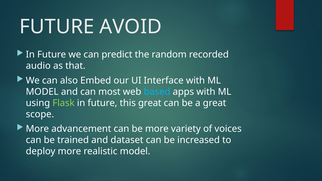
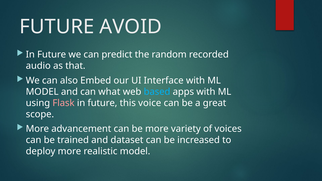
most: most -> what (109, 92)
Flask colour: light green -> pink (64, 103)
this great: great -> voice (150, 103)
